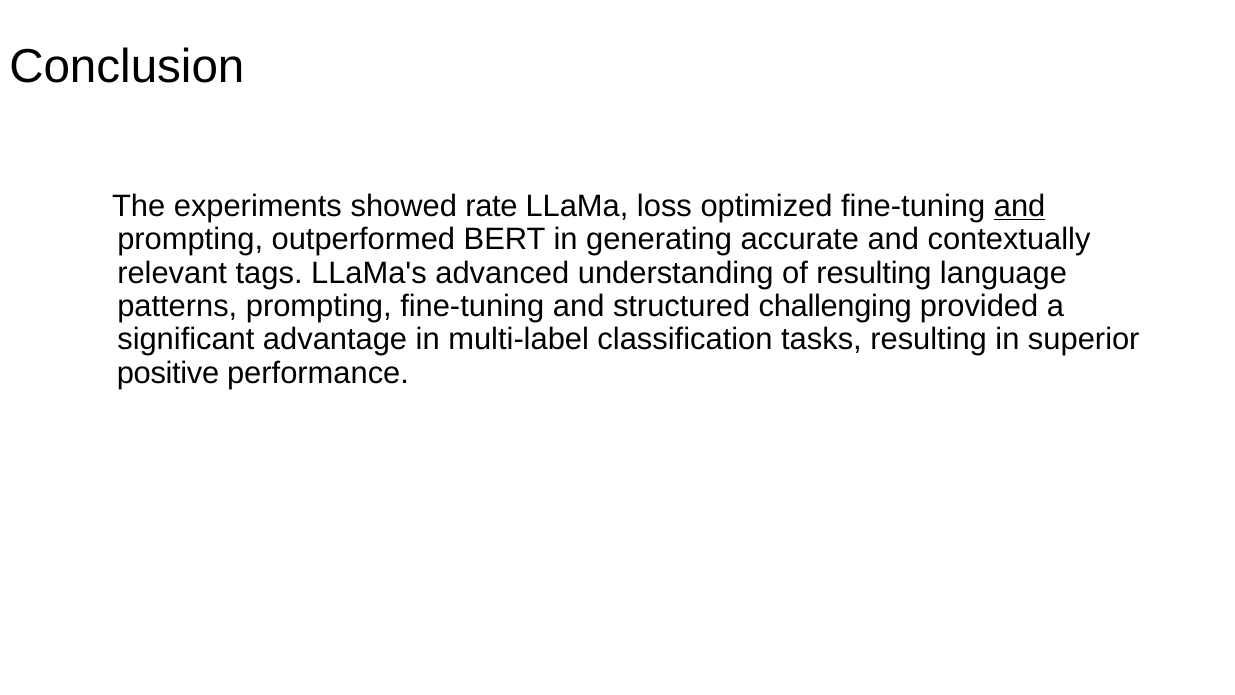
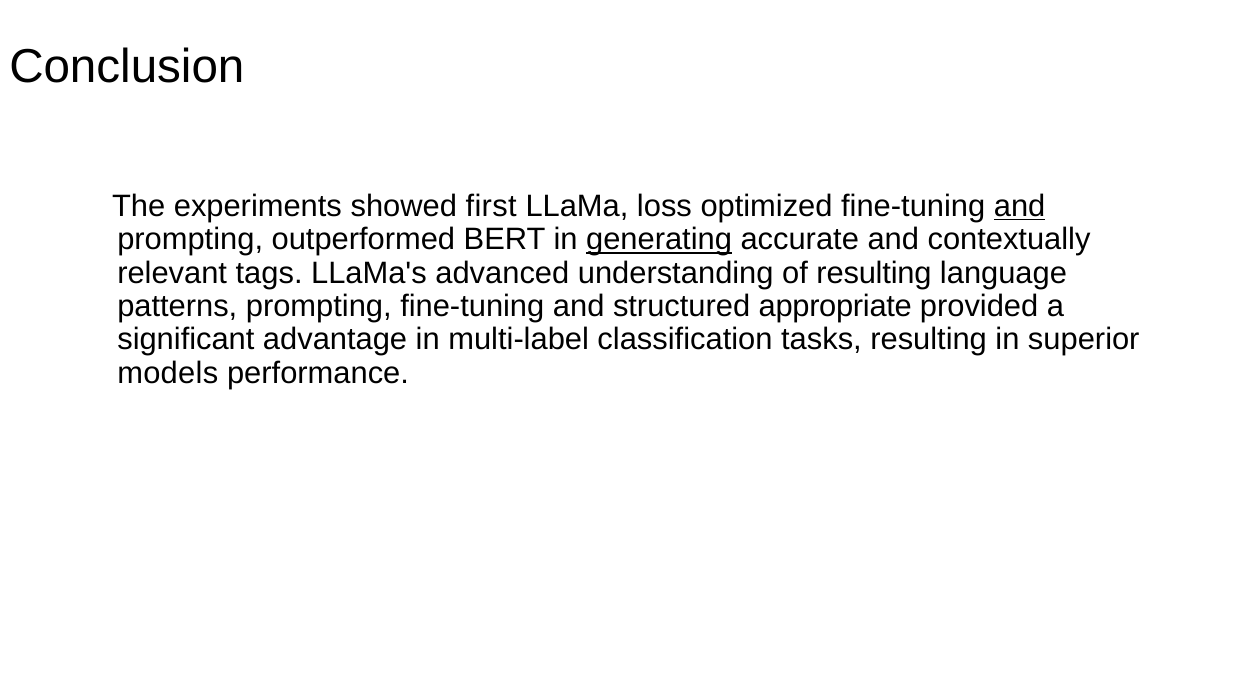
rate: rate -> first (491, 206)
generating underline: none -> present (659, 239)
challenging: challenging -> appropriate (835, 306)
positive: positive -> models (168, 373)
